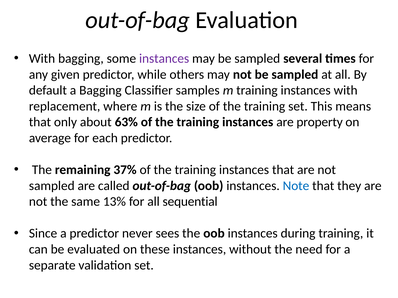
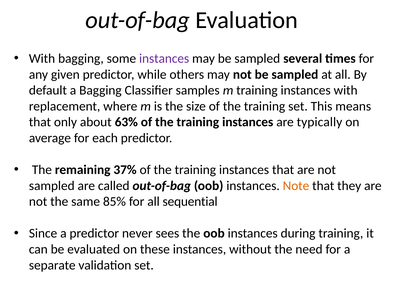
property: property -> typically (319, 122)
Note colour: blue -> orange (296, 186)
13%: 13% -> 85% (114, 202)
